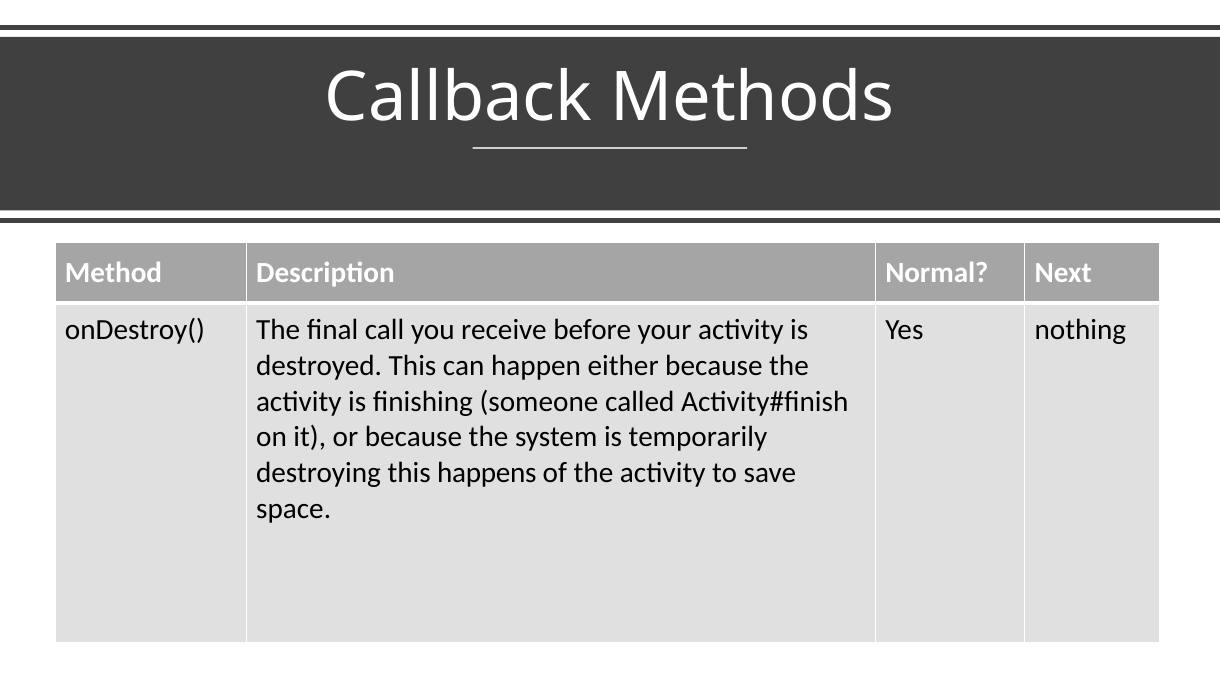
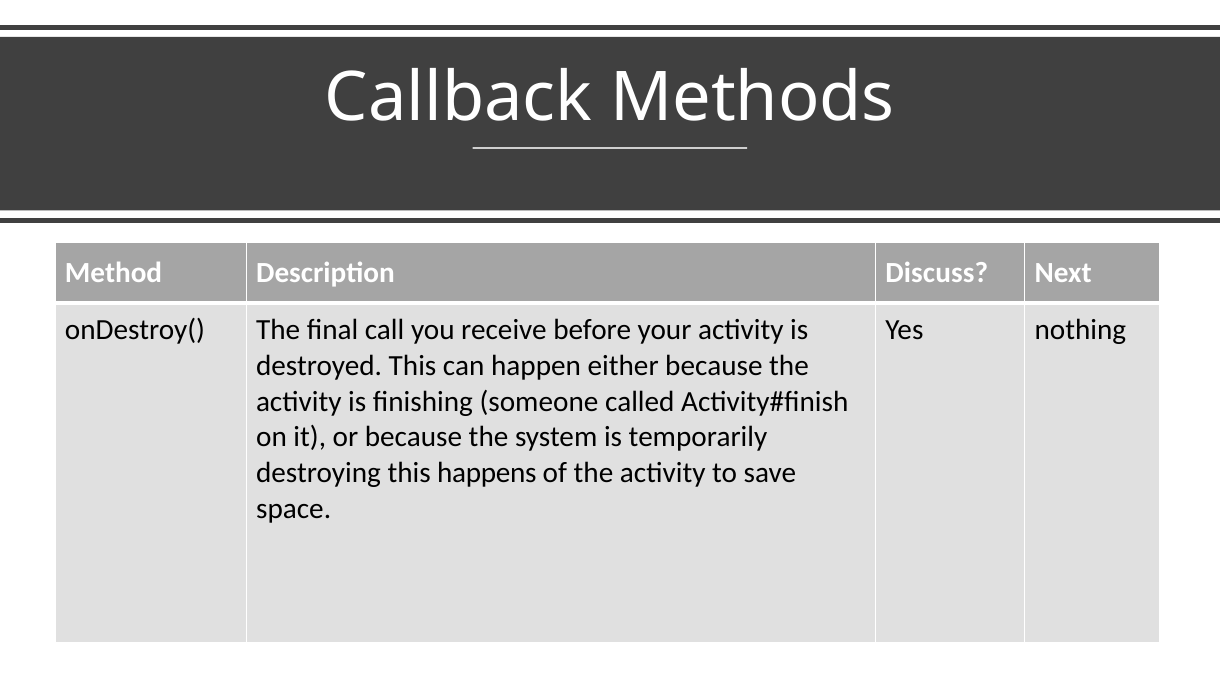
Normal: Normal -> Discuss (937, 273)
